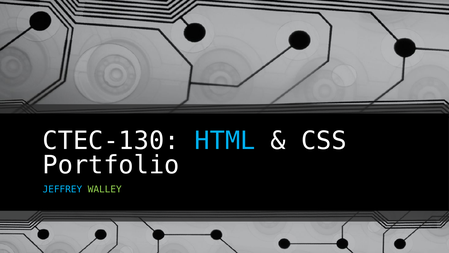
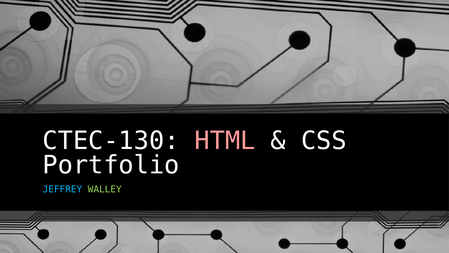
HTML colour: light blue -> pink (225, 140)
